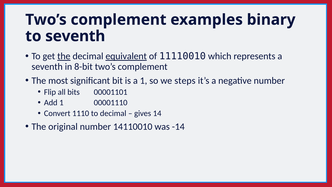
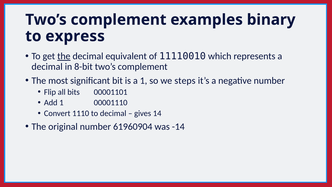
to seventh: seventh -> express (75, 36)
equivalent underline: present -> none (126, 56)
seventh: seventh -> decimal (47, 67)
14110010: 14110010 -> 61960904 (133, 126)
